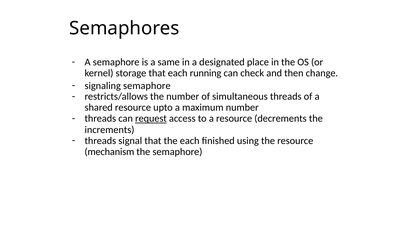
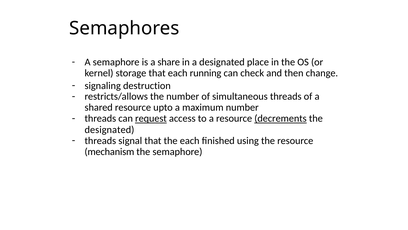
same: same -> share (169, 62)
signaling semaphore: semaphore -> destruction (147, 85)
decrements underline: none -> present (281, 118)
increments: increments -> designated (109, 129)
